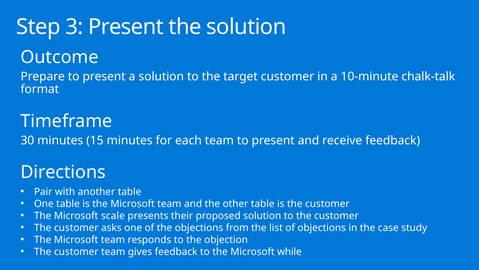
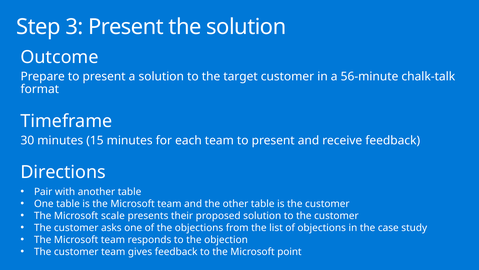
10-minute: 10-minute -> 56-minute (370, 76)
while: while -> point (289, 251)
